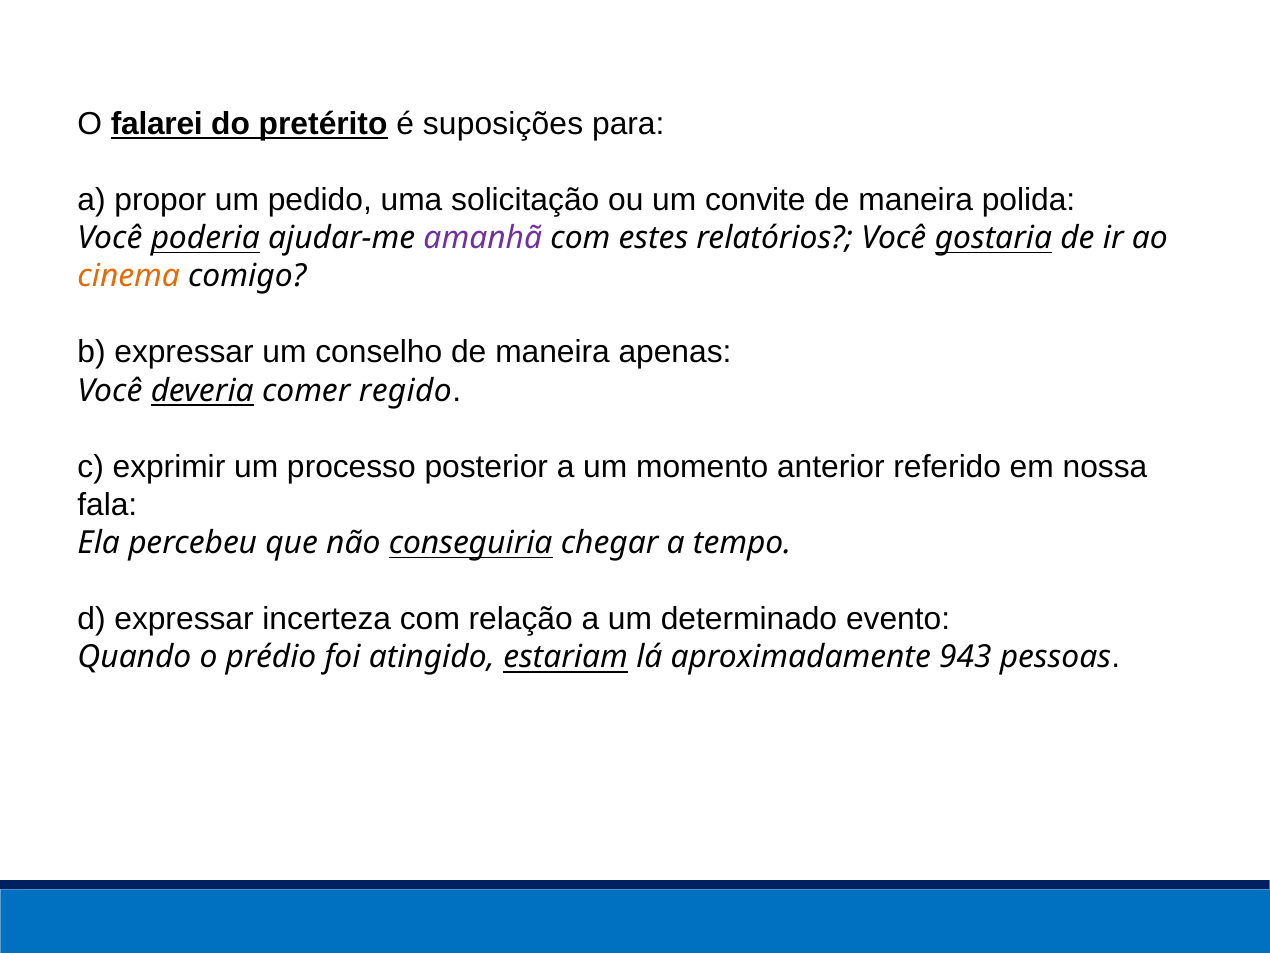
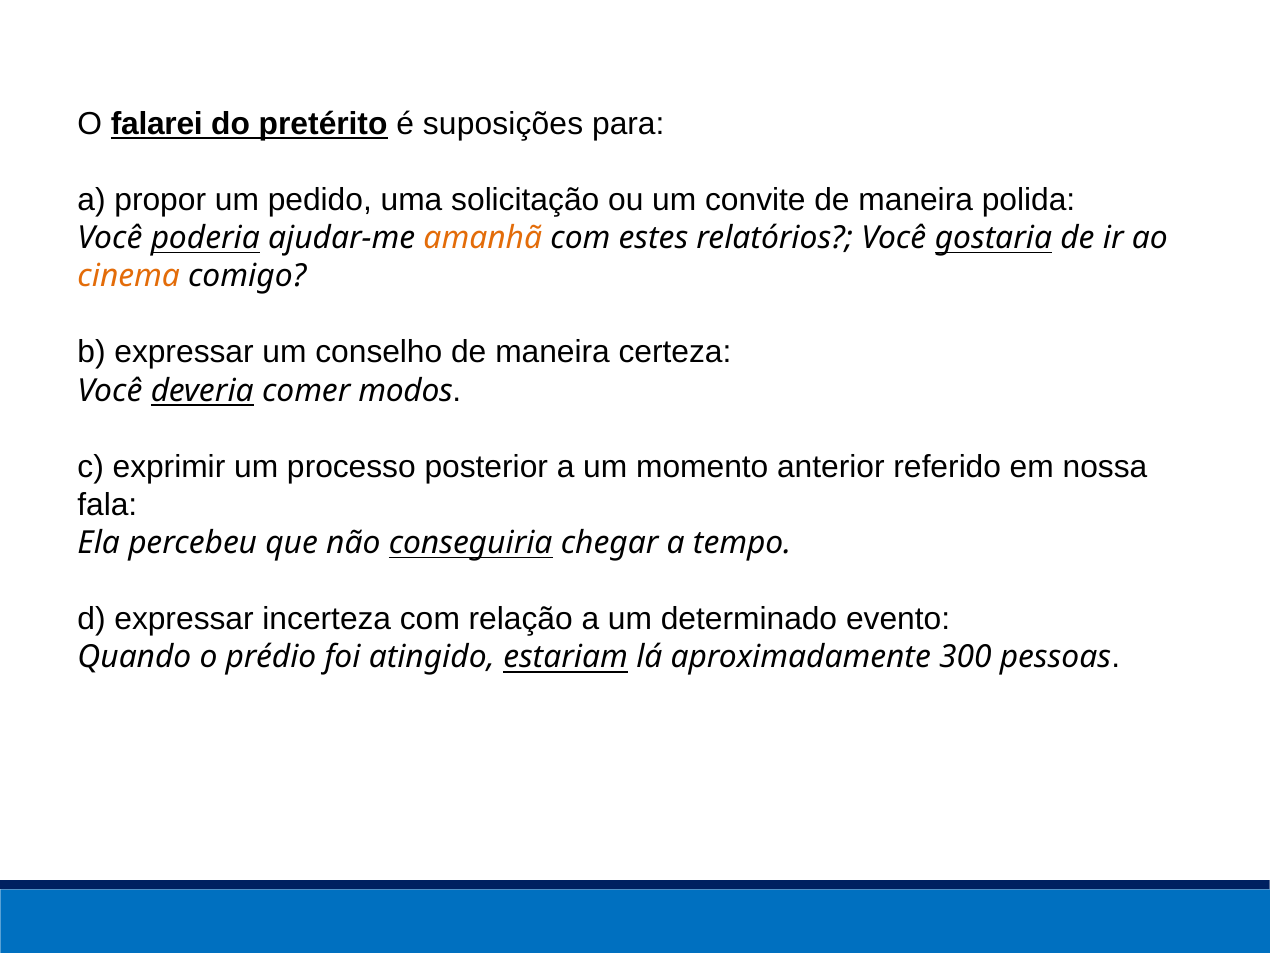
amanhã colour: purple -> orange (483, 238)
apenas: apenas -> certeza (675, 352)
regido: regido -> modos (406, 390)
943: 943 -> 300 (965, 657)
